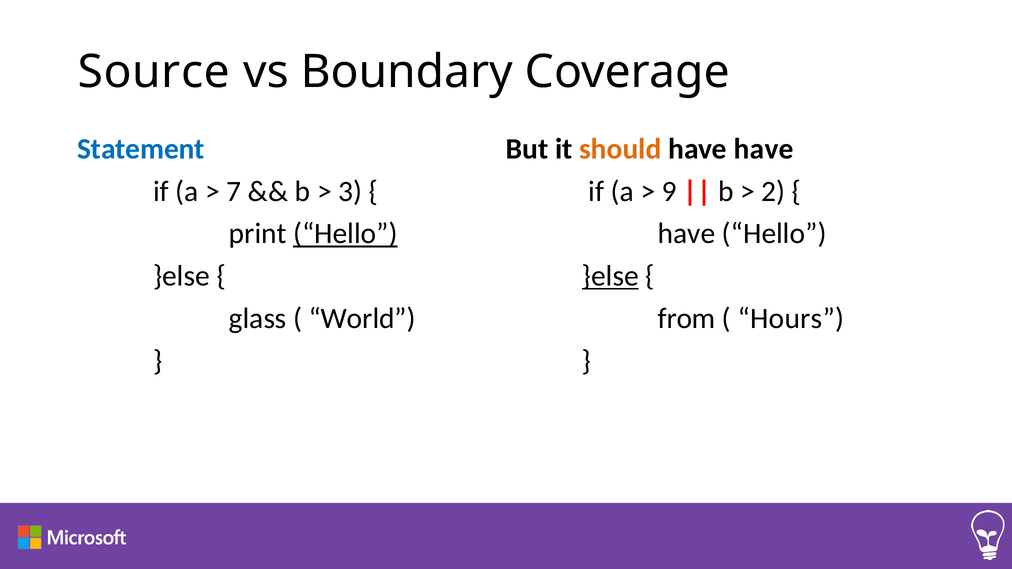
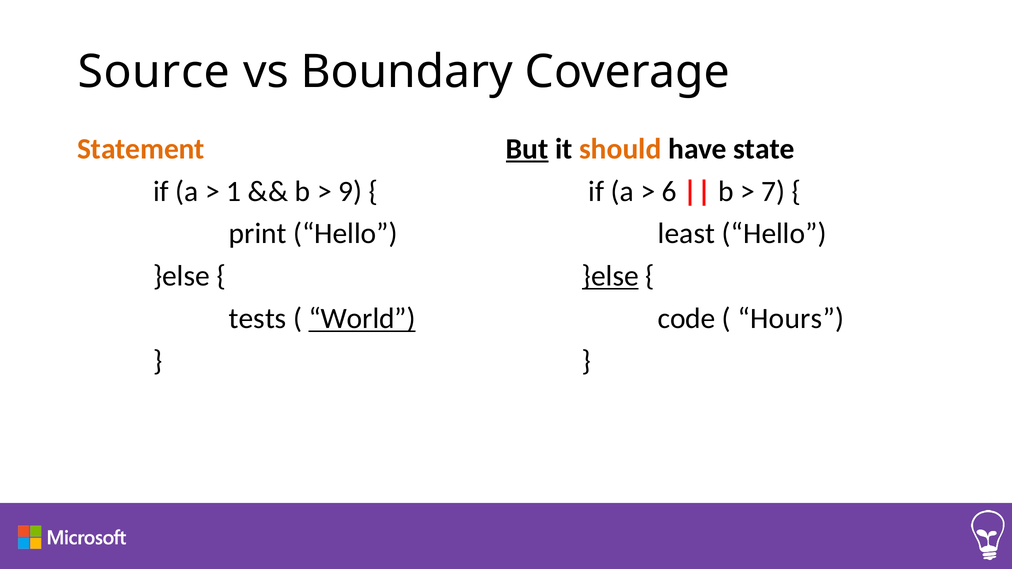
Statement colour: blue -> orange (141, 149)
But underline: none -> present (527, 149)
have have: have -> state (764, 149)
7: 7 -> 1 (234, 191)
3: 3 -> 9 (350, 191)
9: 9 -> 6 (669, 191)
2: 2 -> 7 (773, 191)
Hello underline: present -> none (345, 234)
have: have -> least (686, 234)
glass: glass -> tests (258, 319)
World underline: none -> present (362, 319)
from: from -> code (687, 319)
